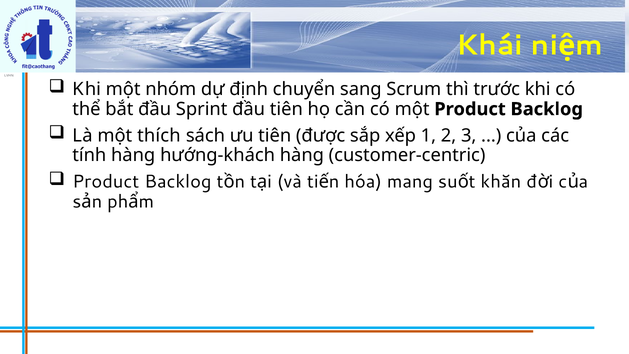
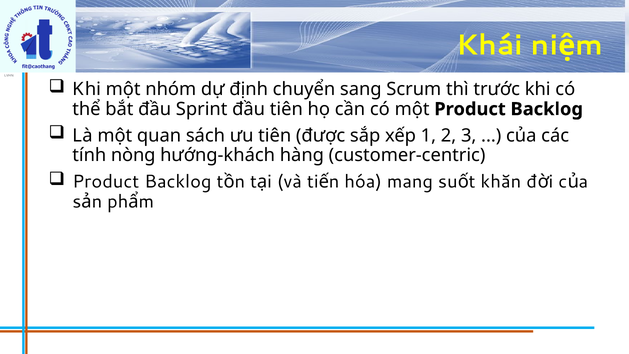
thích: thích -> quan (159, 135)
tính hàng: hàng -> nòng (133, 155)
